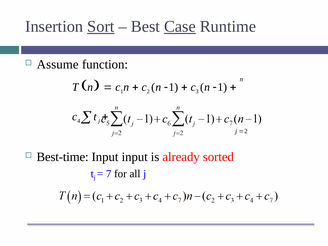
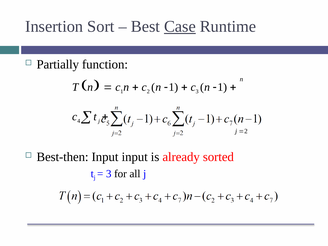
Sort underline: present -> none (101, 27)
Assume: Assume -> Partially (58, 64)
Best-time: Best-time -> Best-then (63, 157)
7: 7 -> 3 (109, 174)
